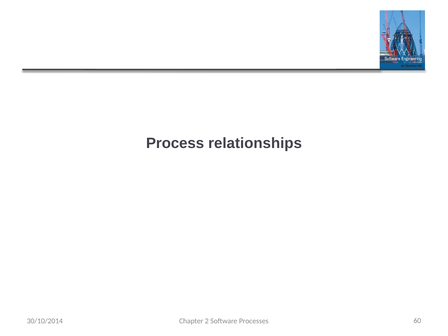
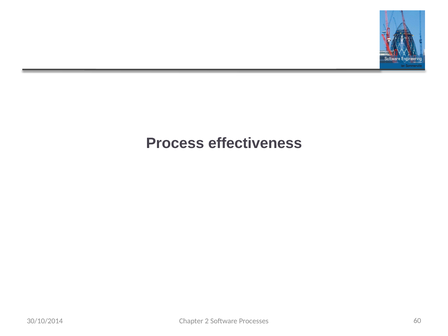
relationships: relationships -> effectiveness (255, 143)
